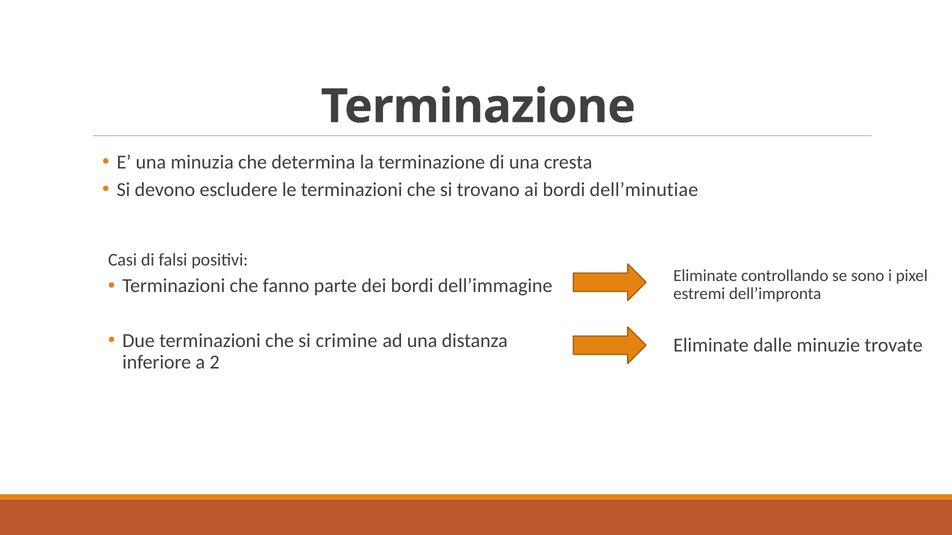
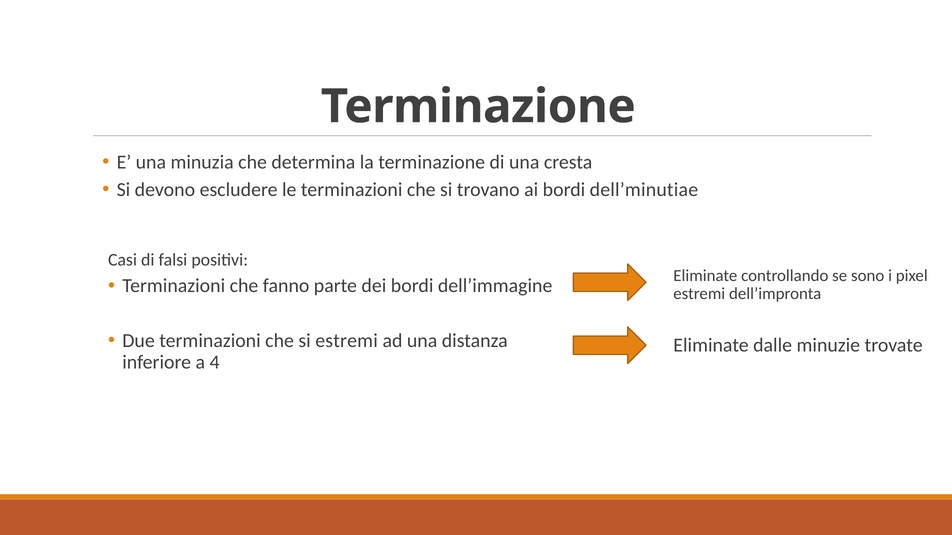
si crimine: crimine -> estremi (347, 341)
2: 2 -> 4 (215, 362)
